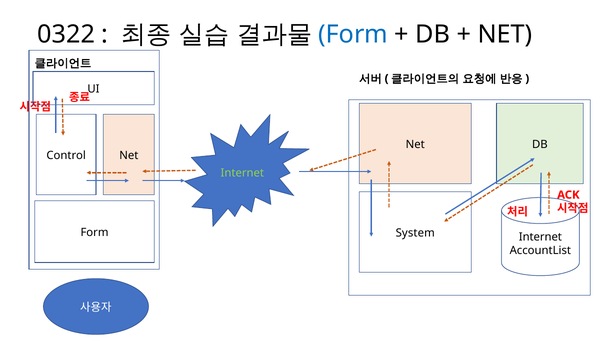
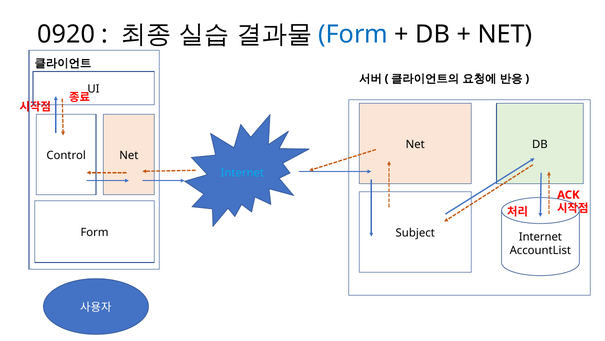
0322: 0322 -> 0920 (66, 34)
Internet colour: light green -> light blue (242, 173)
System: System -> Subject (415, 232)
